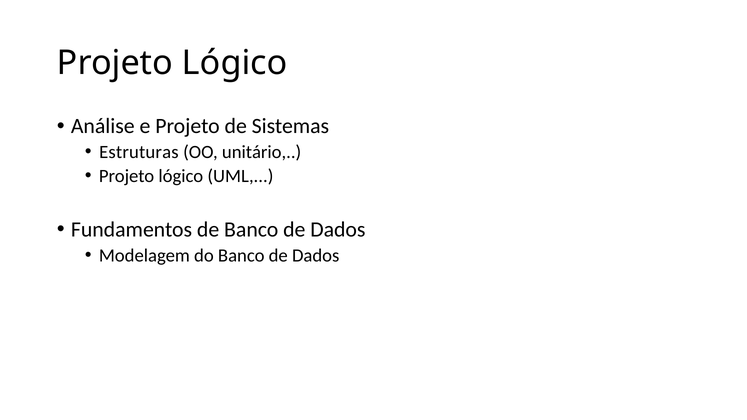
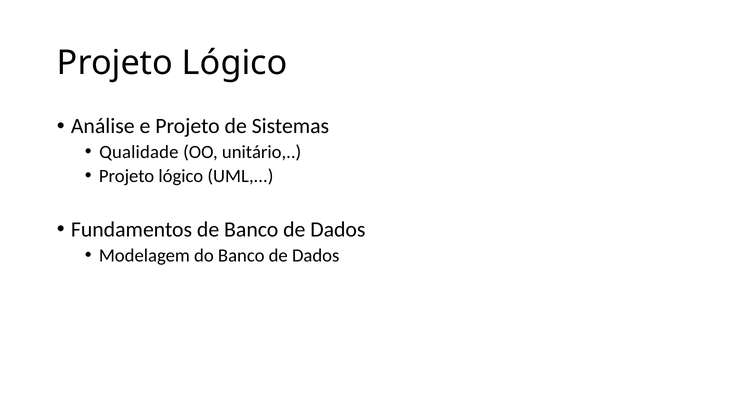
Estruturas: Estruturas -> Qualidade (139, 152)
